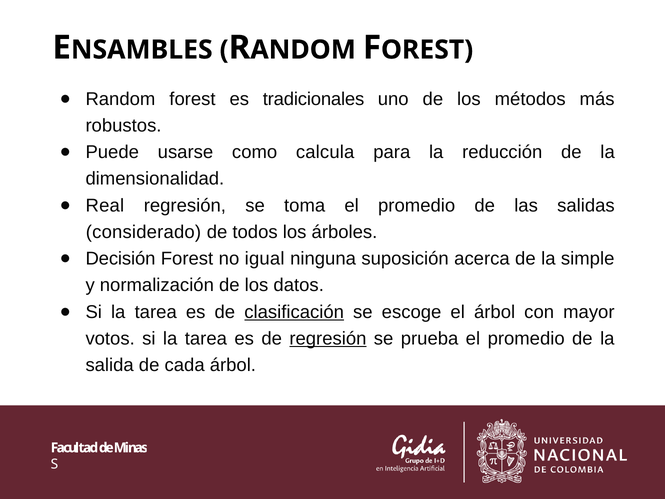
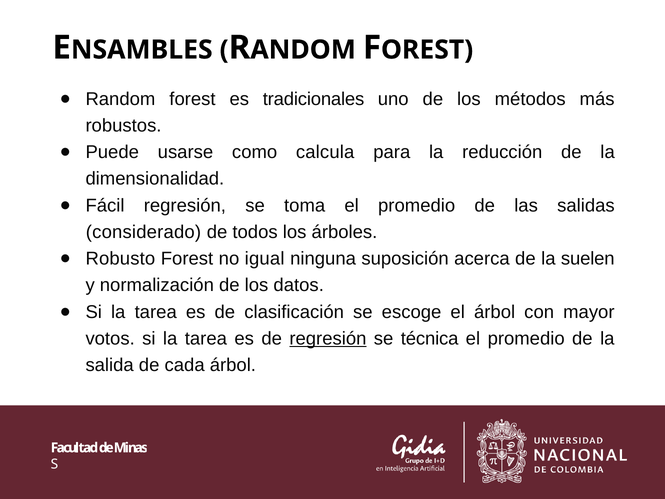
Real: Real -> Fácil (105, 205)
Decisión: Decisión -> Robusto (120, 259)
simple: simple -> suelen (588, 259)
clasificación underline: present -> none (294, 312)
prueba: prueba -> técnica (430, 338)
